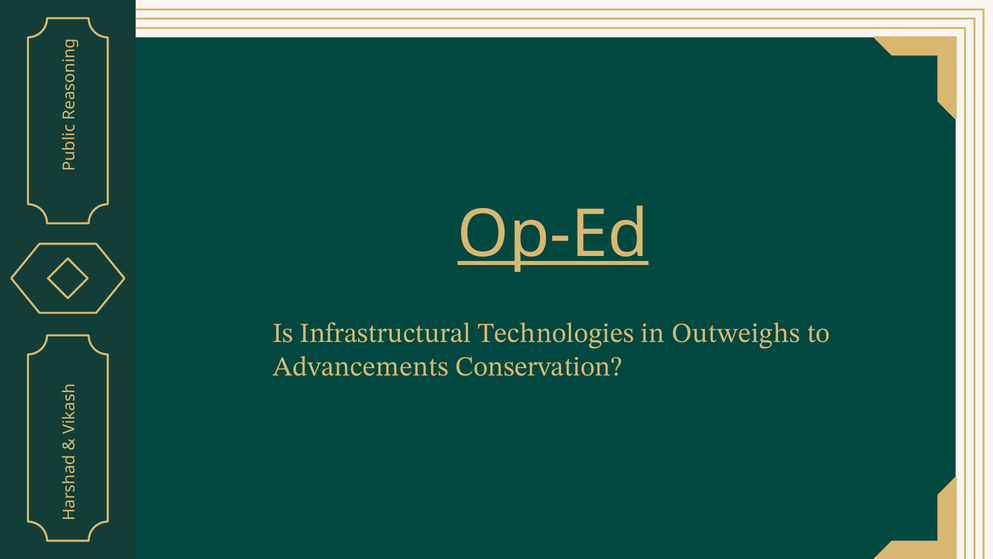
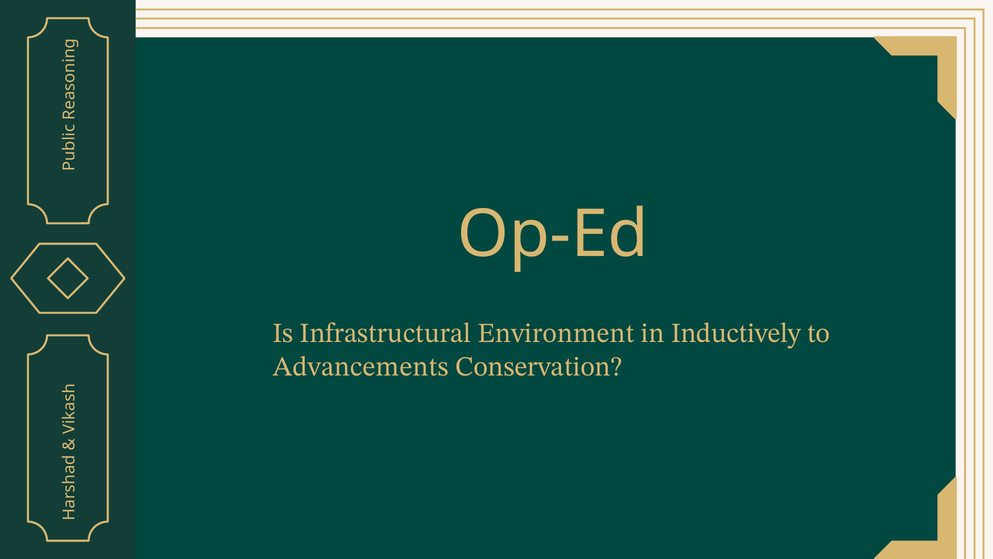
Op-Ed underline: present -> none (553, 234)
Technologies: Technologies -> Environment (556, 333)
Outweighs: Outweighs -> Inductively (736, 333)
